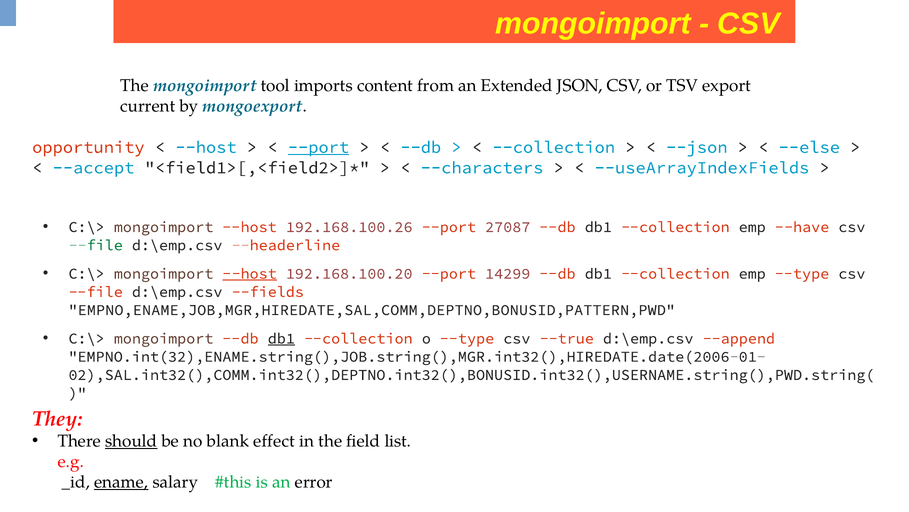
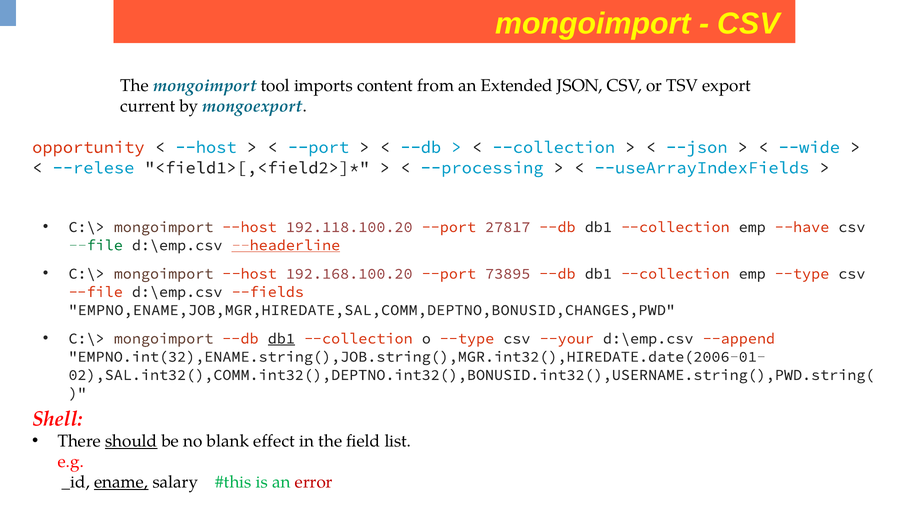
--port underline: present -> none (318, 147)
--else: --else -> --wide (809, 147)
--accept: --accept -> --relese (94, 167)
--characters: --characters -> --processing (482, 167)
192.168.100.26: 192.168.100.26 -> 192.118.100.20 (349, 227)
27087: 27087 -> 27817 (508, 227)
--headerline underline: none -> present (286, 245)
--host underline: present -> none (250, 273)
14299: 14299 -> 73895 (508, 273)
EMPNO,ENAME,JOB,MGR,HIREDATE,SAL,COMM,DEPTNO,BONUSID,PATTERN,PWD: EMPNO,ENAME,JOB,MGR,HIREDATE,SAL,COMM,DEPTNO,BONUSID,PATTERN,PWD -> EMPNO,ENAME,JOB,MGR,HIREDATE,SAL,COMM,DEPTNO,BONUSID,CHANGES,PWD (372, 310)
--true: --true -> --your (567, 338)
They: They -> Shell (57, 418)
error colour: black -> red (314, 482)
